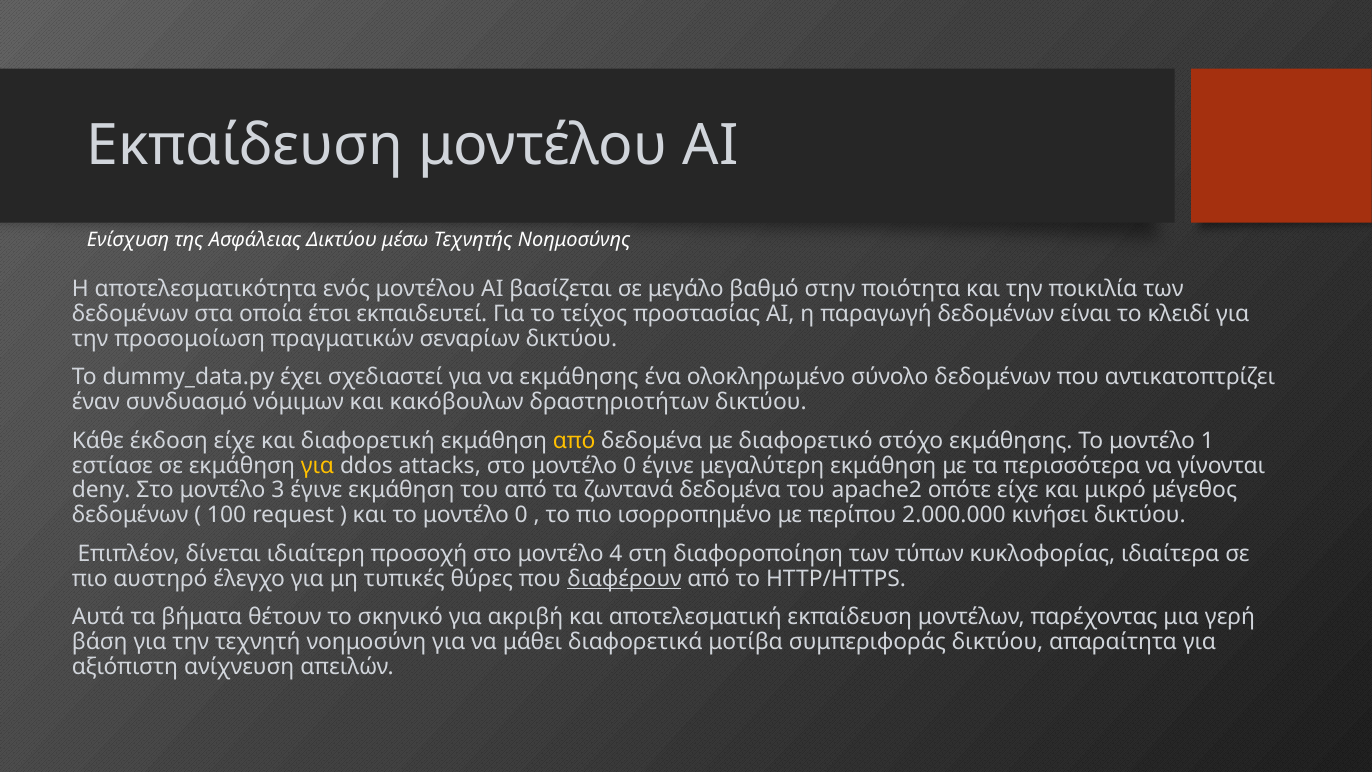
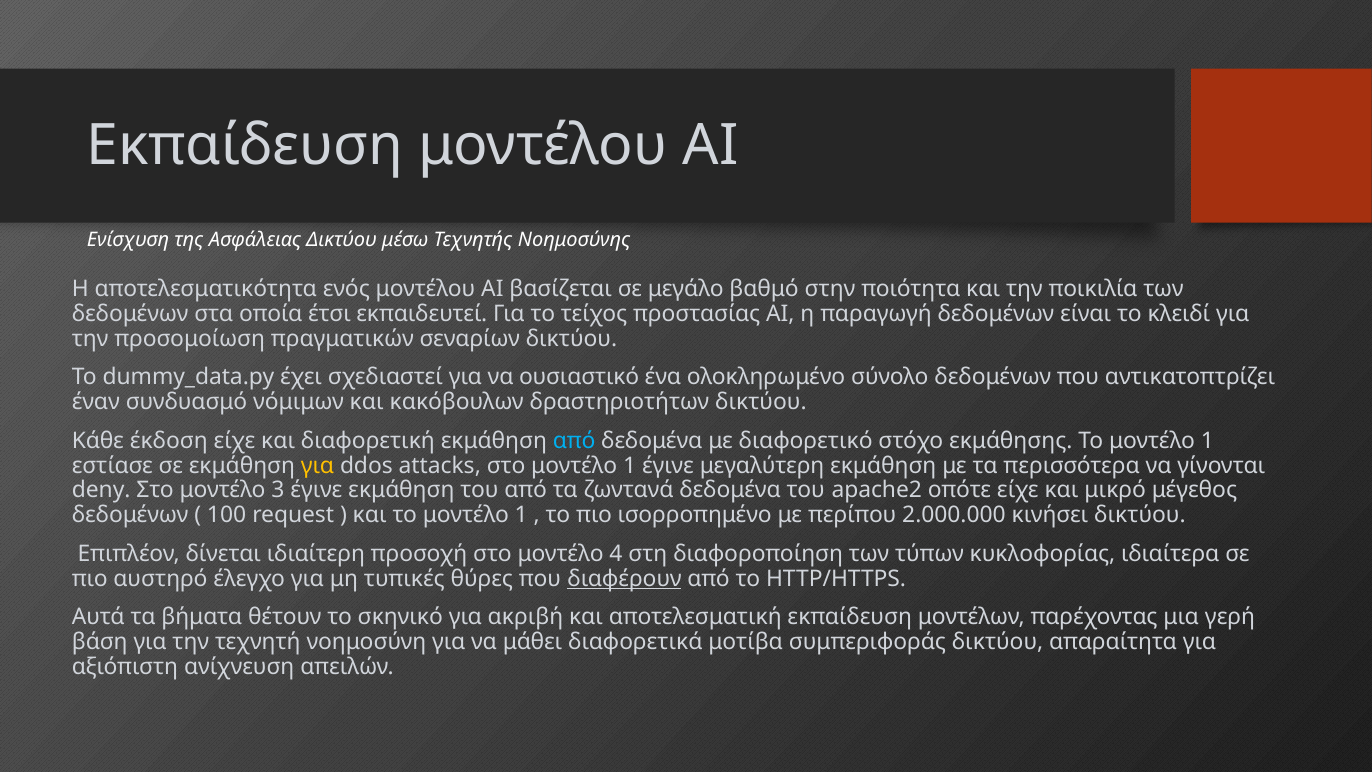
να εκμάθησης: εκμάθησης -> ουσιαστικό (579, 377)
από colour: yellow -> light blue (574, 441)
στο μοντέλο 0: 0 -> 1 (630, 465)
και το μοντέλο 0: 0 -> 1 (521, 515)
